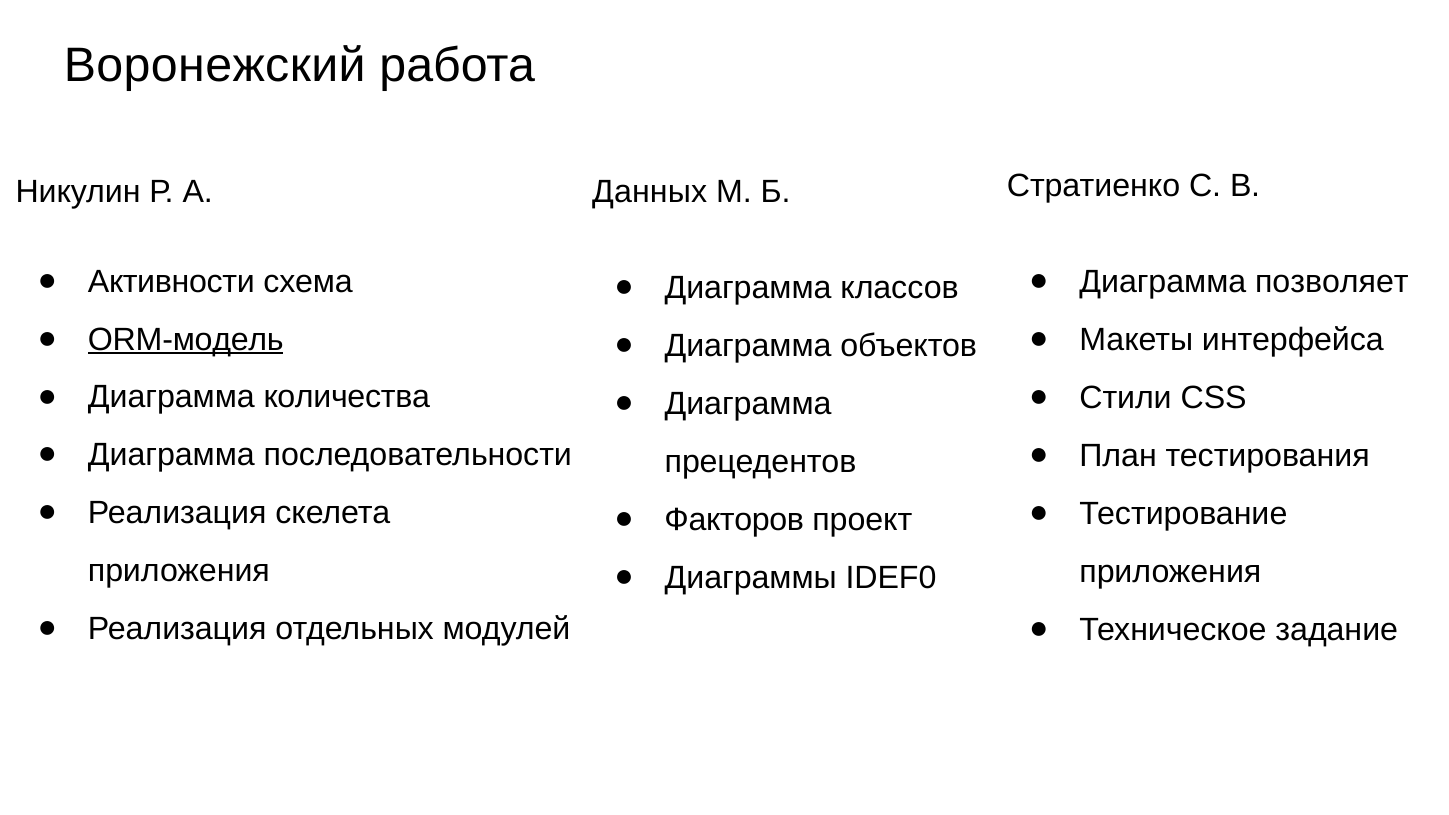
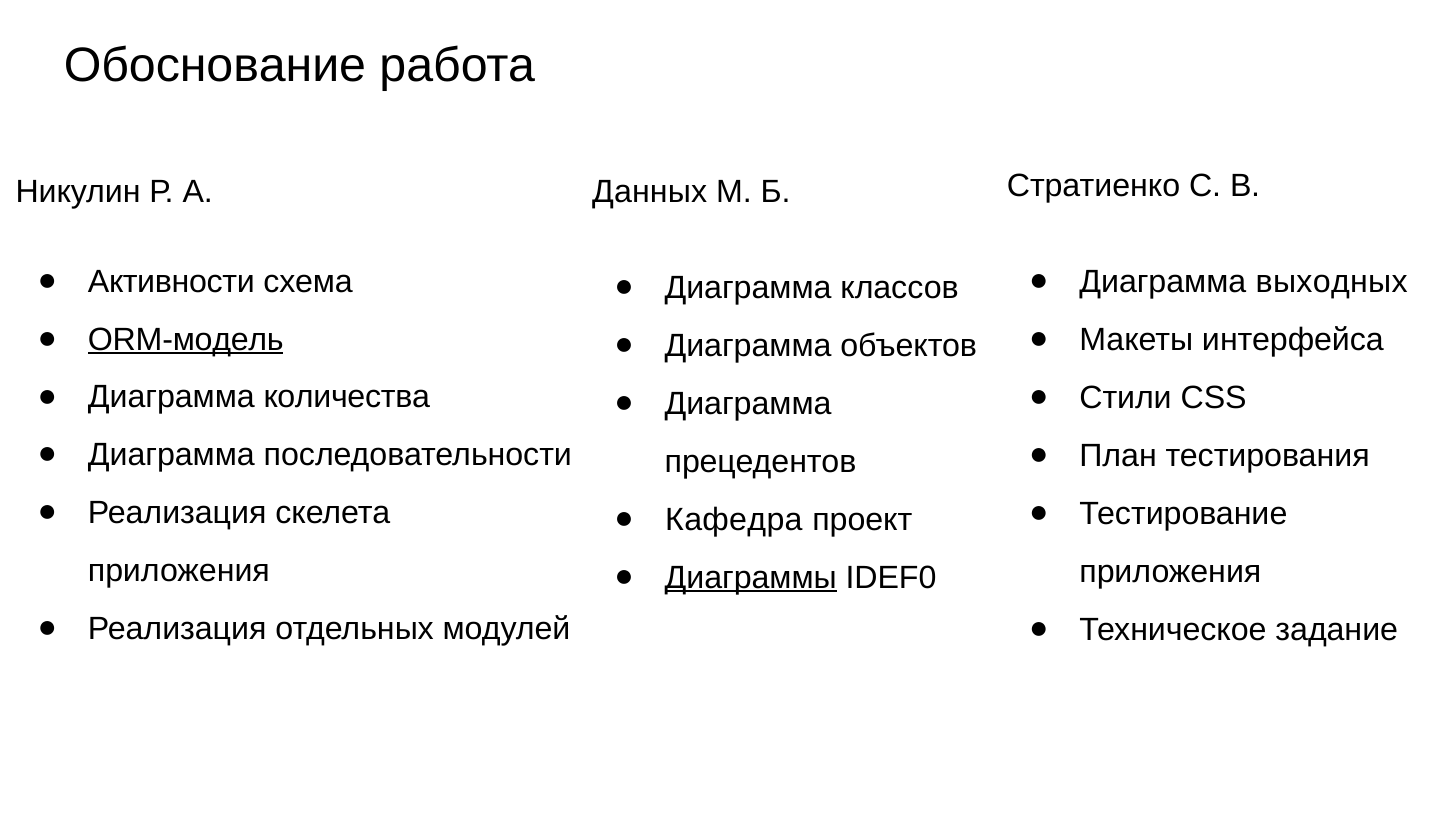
Воронежский: Воронежский -> Обоснование (215, 66)
позволяет: позволяет -> выходных (1332, 282)
Факторов: Факторов -> Кафедра (734, 520)
Диаграммы underline: none -> present (751, 577)
